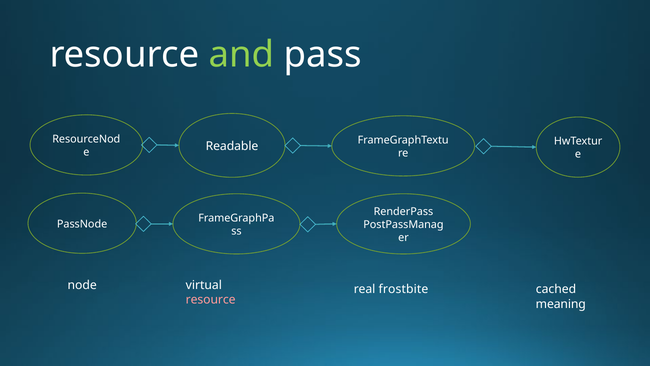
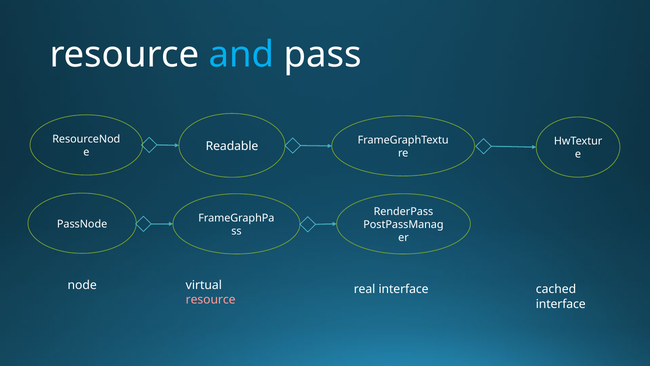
and colour: light green -> light blue (241, 55)
real frostbite: frostbite -> interface (404, 289)
meaning: meaning -> interface (561, 304)
